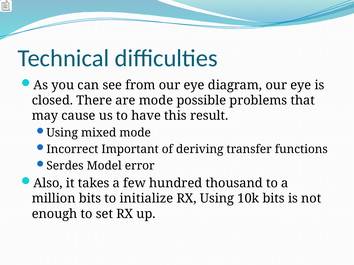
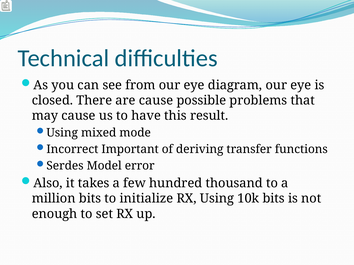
are mode: mode -> cause (156, 101)
